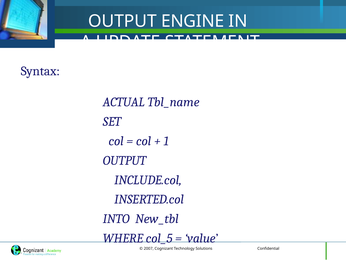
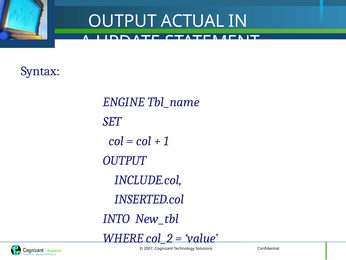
ENGINE: ENGINE -> ACTUAL (193, 21)
ACTUAL: ACTUAL -> ENGINE (124, 102)
col_5: col_5 -> col_2 (159, 238)
